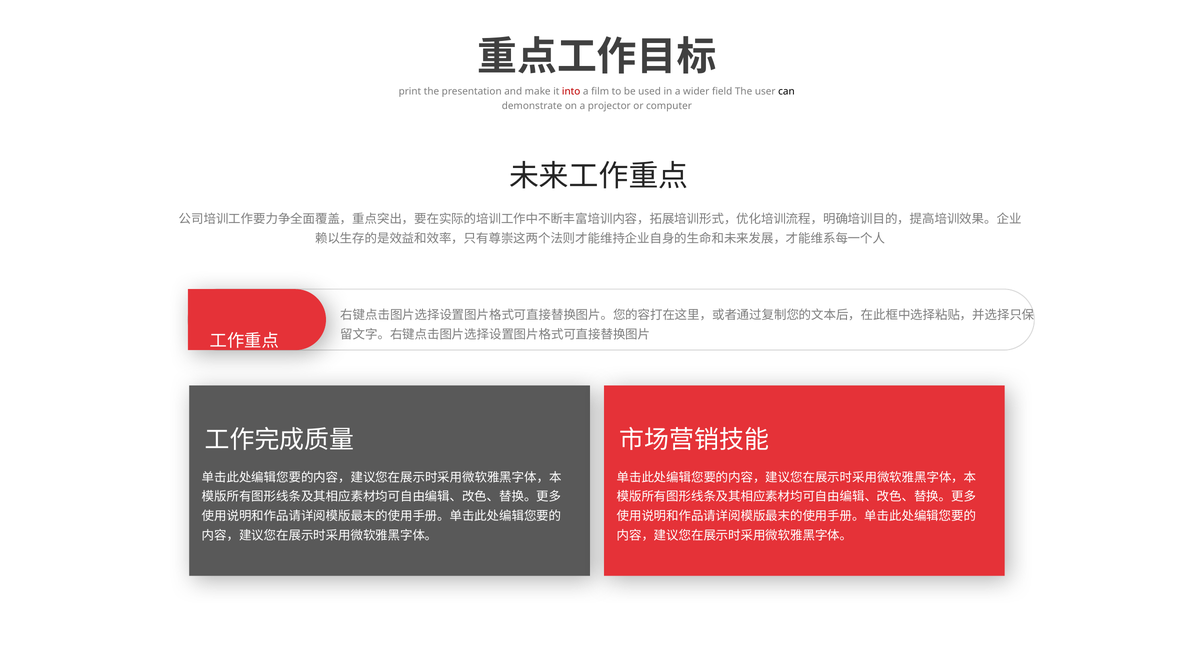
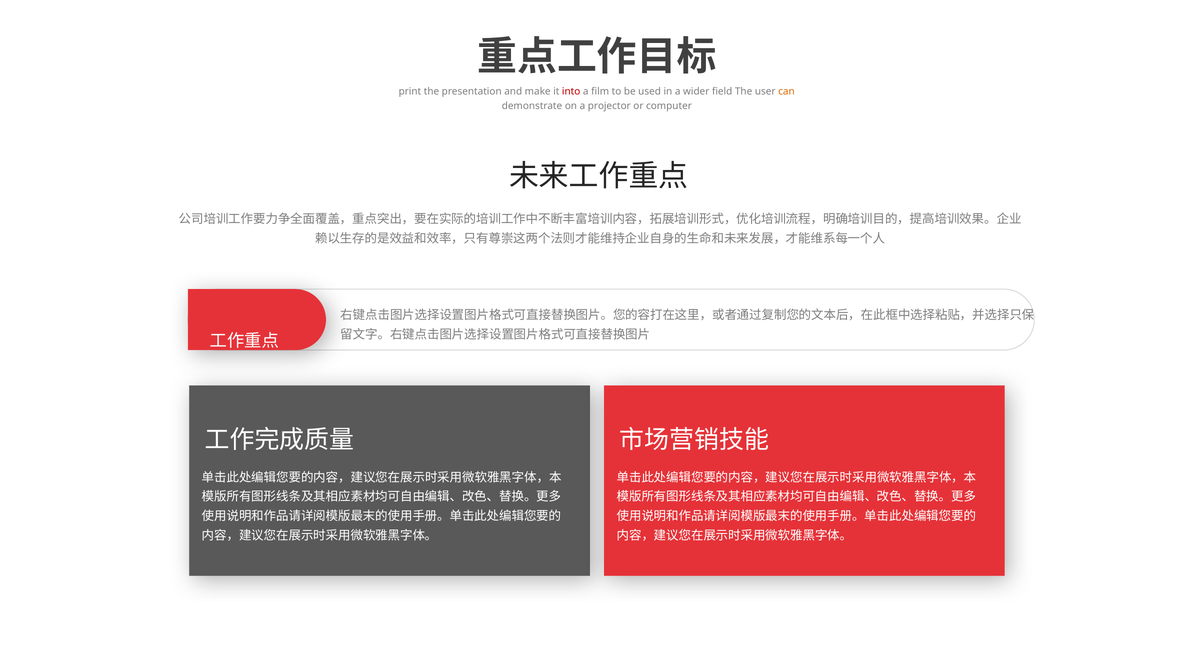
can colour: black -> orange (786, 92)
